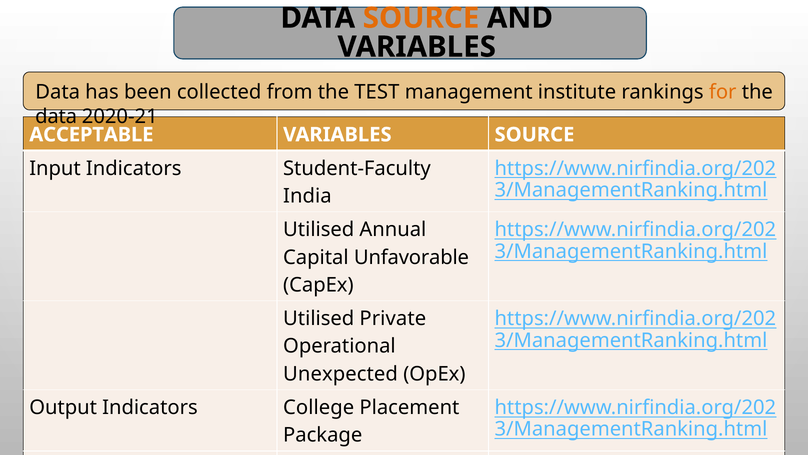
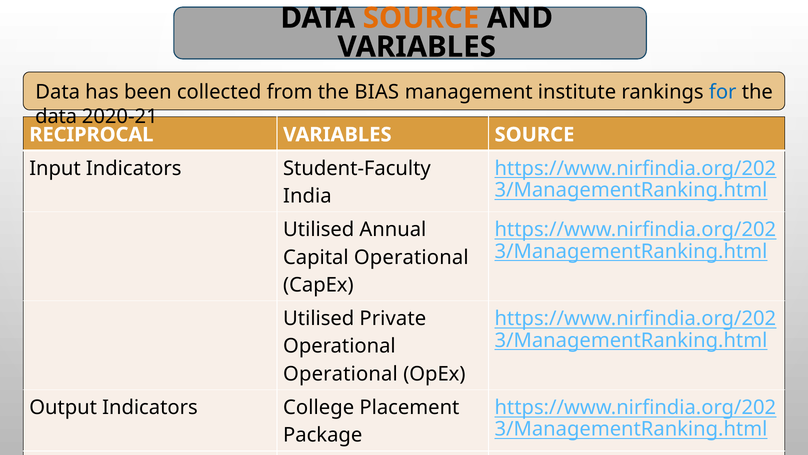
TEST: TEST -> BIAS (377, 92)
for colour: orange -> blue (723, 92)
ACCEPTABLE: ACCEPTABLE -> RECIPROCAL (91, 135)
Capital Unfavorable: Unfavorable -> Operational (411, 257)
Unexpected: Unexpected -> Operational (340, 374)
